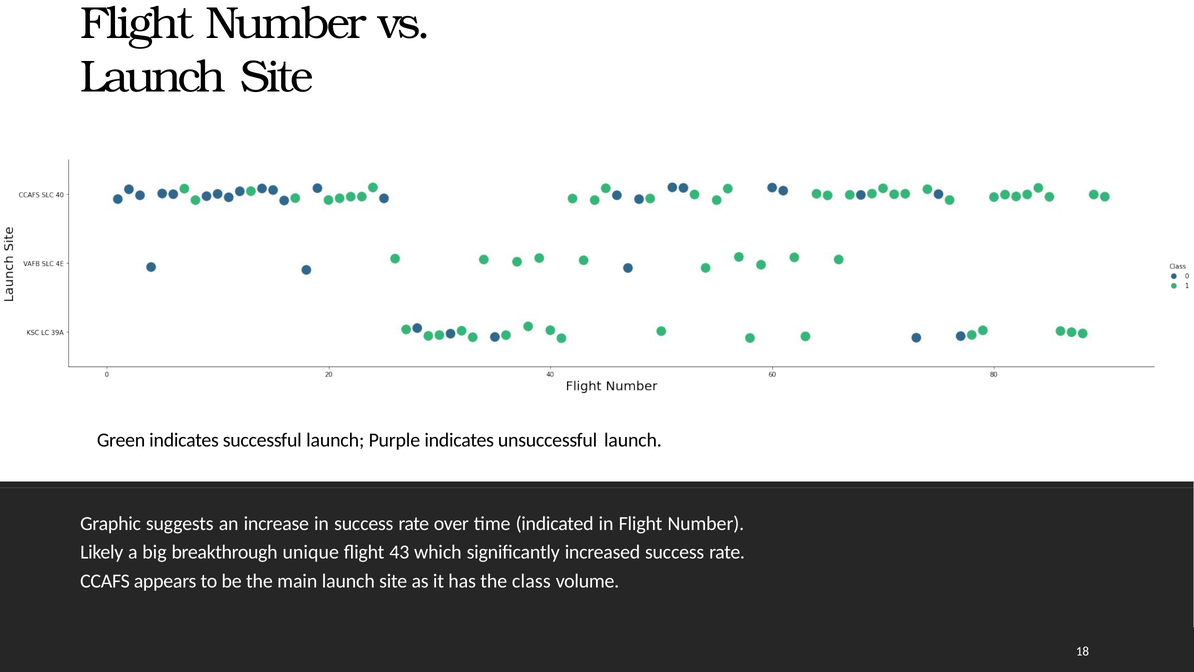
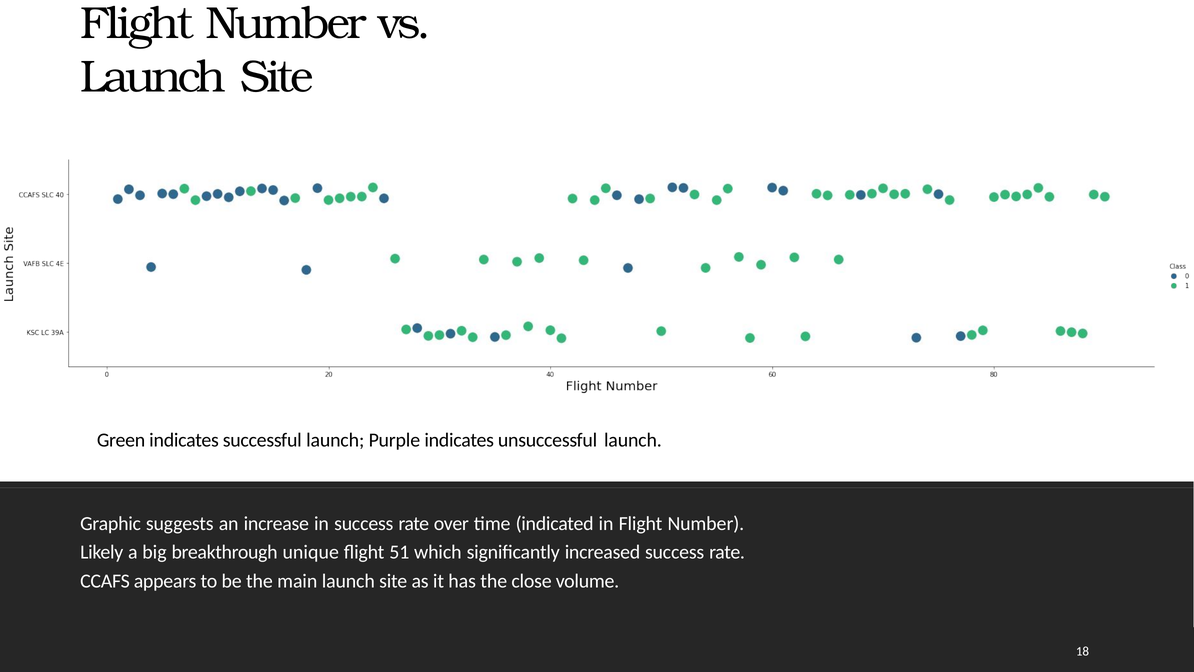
43: 43 -> 51 (399, 552)
class: class -> close (532, 581)
